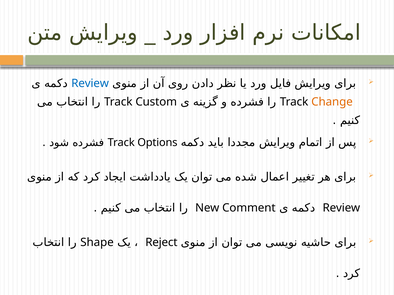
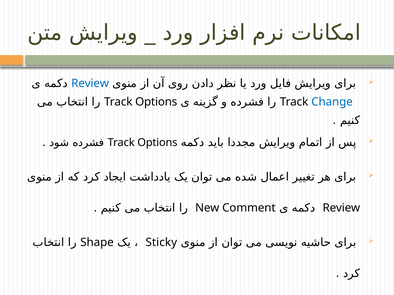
Custom: Custom -> Options (156, 102)
Change colour: orange -> blue (332, 102)
Reject: Reject -> Sticky (161, 243)
